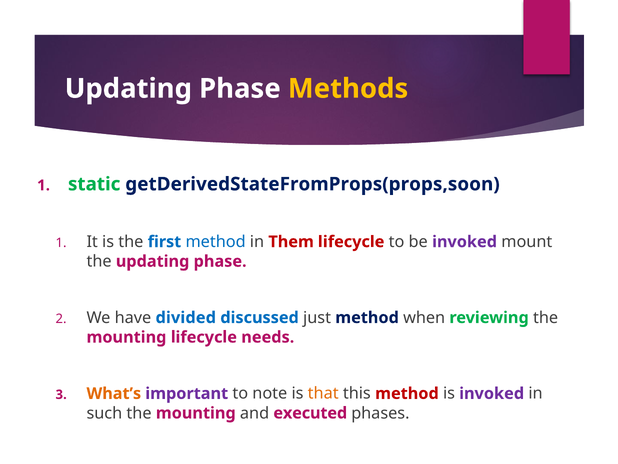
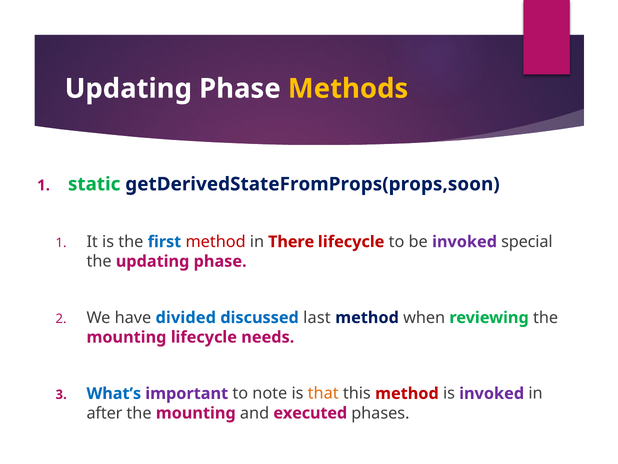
method colour: blue -> red (216, 242)
Them: Them -> There (291, 242)
mount: mount -> special (527, 242)
just: just -> last (317, 317)
What’s colour: orange -> blue (114, 393)
such: such -> after (104, 413)
